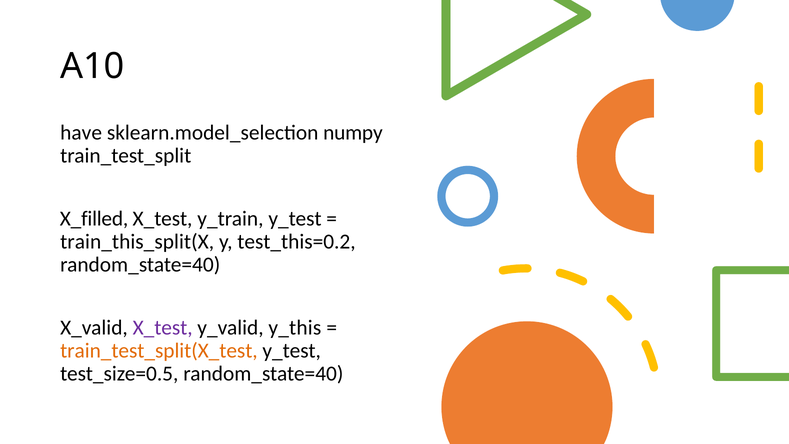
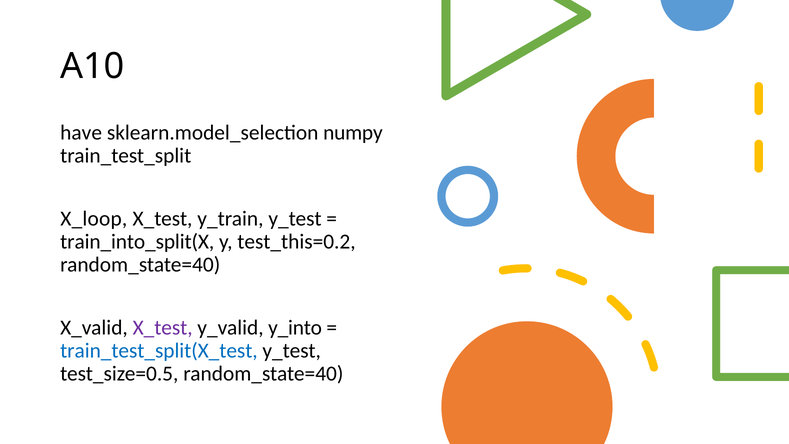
X_filled: X_filled -> X_loop (94, 218)
train_this_split(X: train_this_split(X -> train_into_split(X (137, 242)
y_this: y_this -> y_into (295, 327)
train_test_split(X_test colour: orange -> blue (159, 350)
